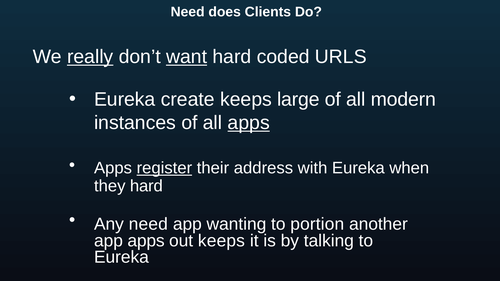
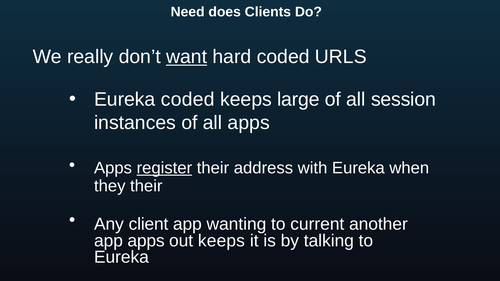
really underline: present -> none (90, 57)
Eureka create: create -> coded (188, 100)
modern: modern -> session (403, 100)
apps underline: present -> none (249, 123)
they hard: hard -> their (146, 186)
Any need: need -> client (148, 224)
portion: portion -> current (317, 224)
